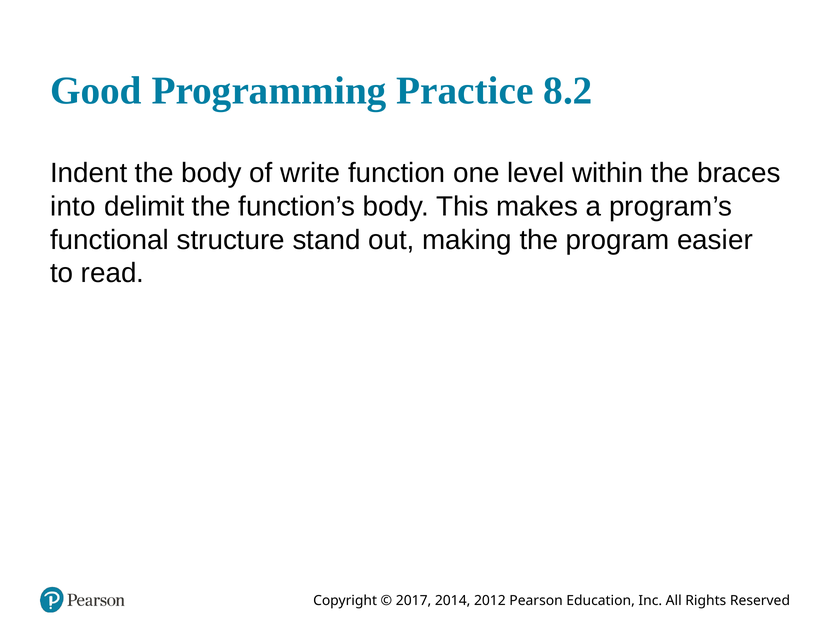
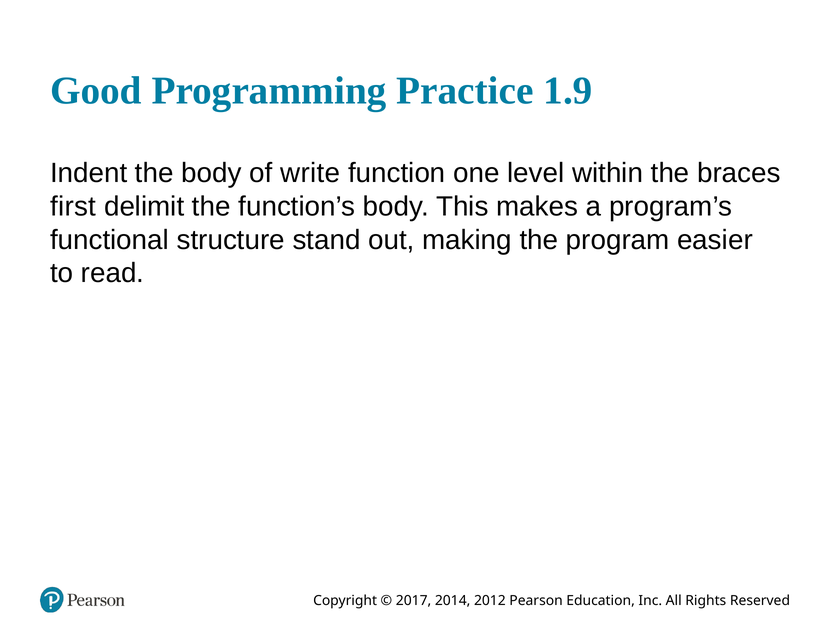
8.2: 8.2 -> 1.9 (568, 90)
into: into -> first (73, 206)
